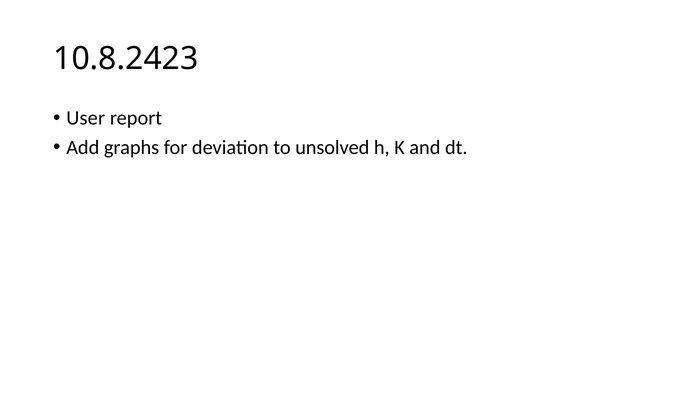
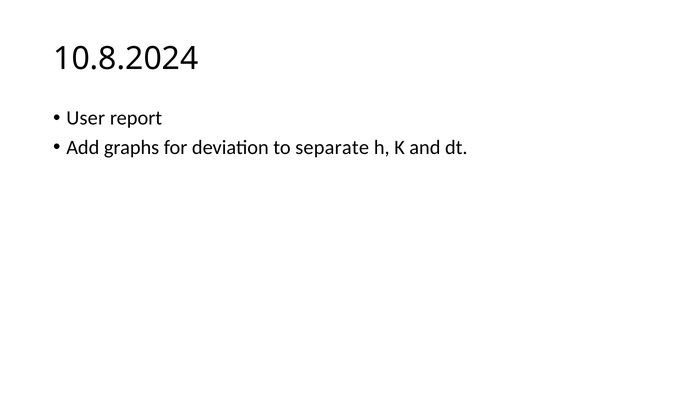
10.8.2423: 10.8.2423 -> 10.8.2024 (126, 59)
unsolved: unsolved -> separate (332, 147)
